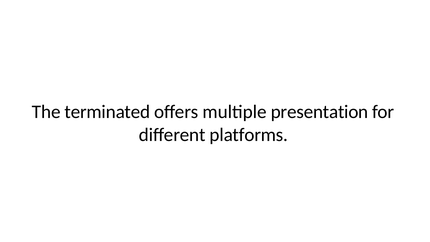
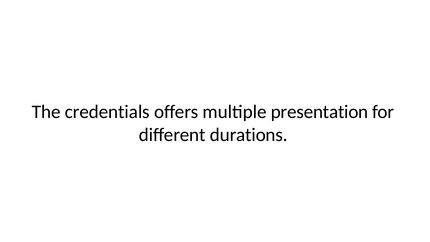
terminated: terminated -> credentials (107, 112)
platforms: platforms -> durations (249, 135)
